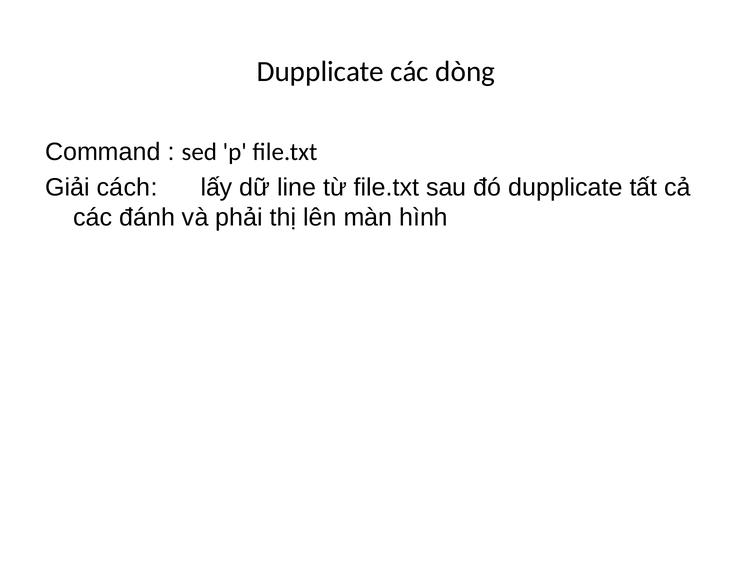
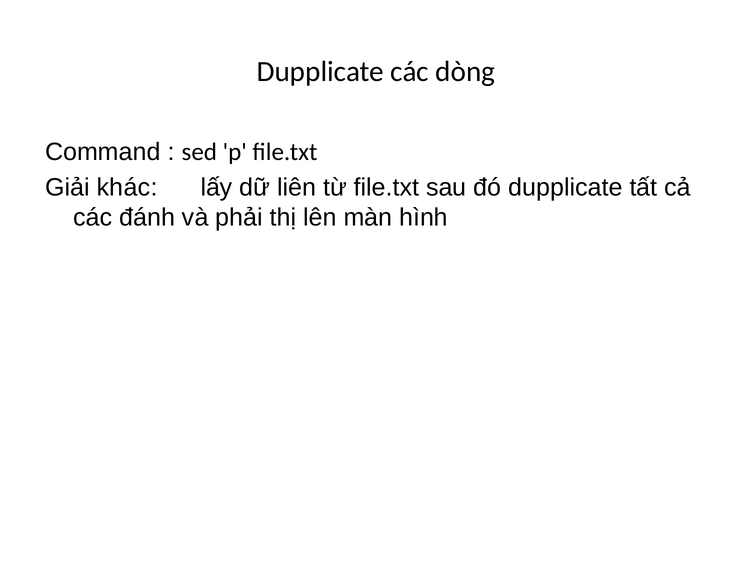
cách: cách -> khác (127, 187)
line: line -> liên (297, 187)
